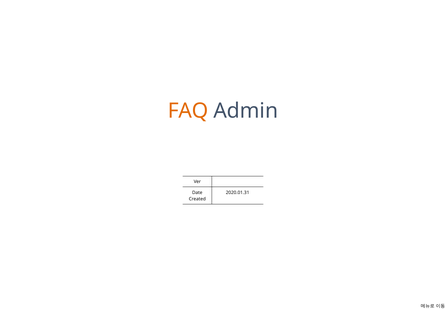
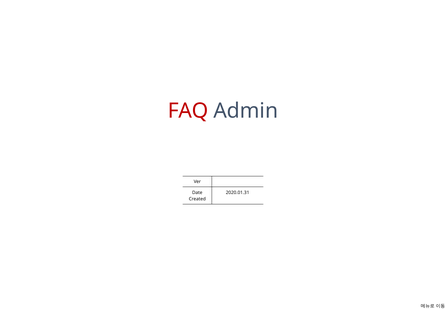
FAQ colour: orange -> red (188, 111)
